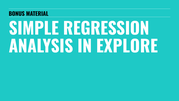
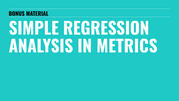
EXPLORE: EXPLORE -> METRICS (127, 47)
